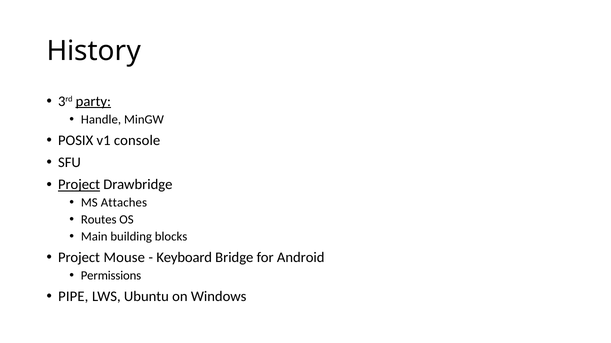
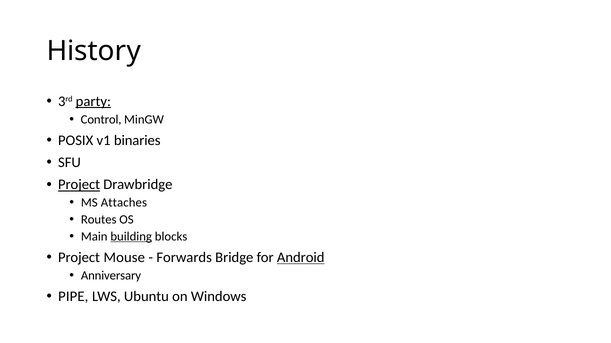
Handle: Handle -> Control (101, 120)
console: console -> binaries (137, 141)
building underline: none -> present (131, 237)
Keyboard: Keyboard -> Forwards (184, 258)
Android underline: none -> present (301, 258)
Permissions: Permissions -> Anniversary (111, 276)
